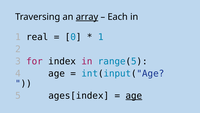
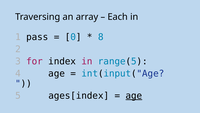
array underline: present -> none (87, 17)
real: real -> pass (37, 37)
1: 1 -> 8 (101, 37)
